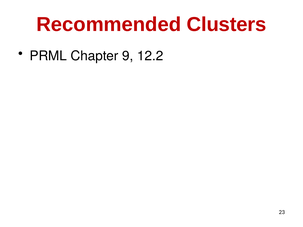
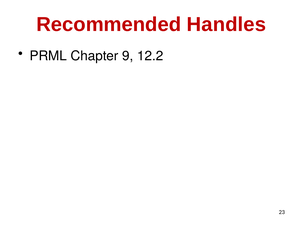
Clusters: Clusters -> Handles (226, 24)
